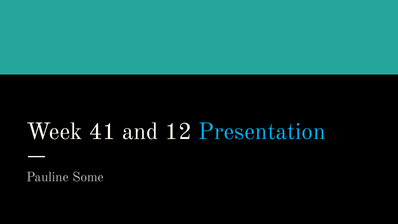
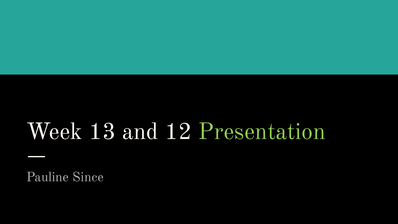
41: 41 -> 13 (102, 132)
Presentation colour: light blue -> light green (262, 132)
Some: Some -> Since (88, 177)
